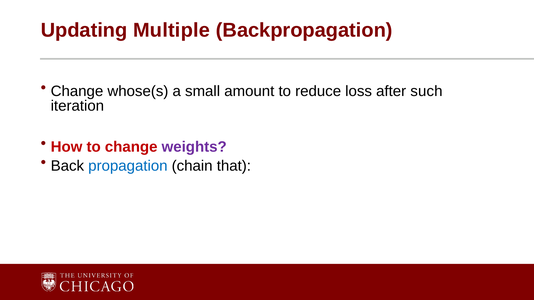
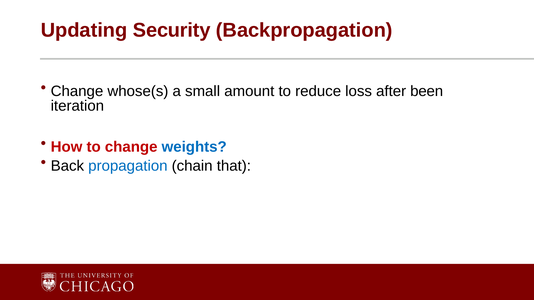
Multiple: Multiple -> Security (172, 30)
such: such -> been (427, 91)
weights colour: purple -> blue (194, 147)
